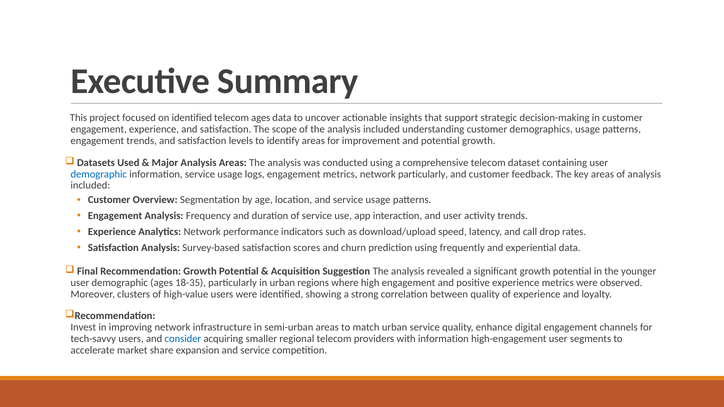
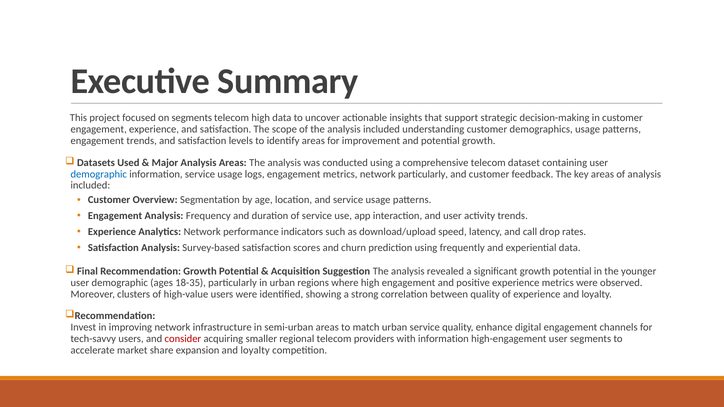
on identified: identified -> segments (192, 118)
telecom ages: ages -> high (261, 118)
consider colour: blue -> red (183, 339)
expansion and service: service -> loyalty (255, 350)
